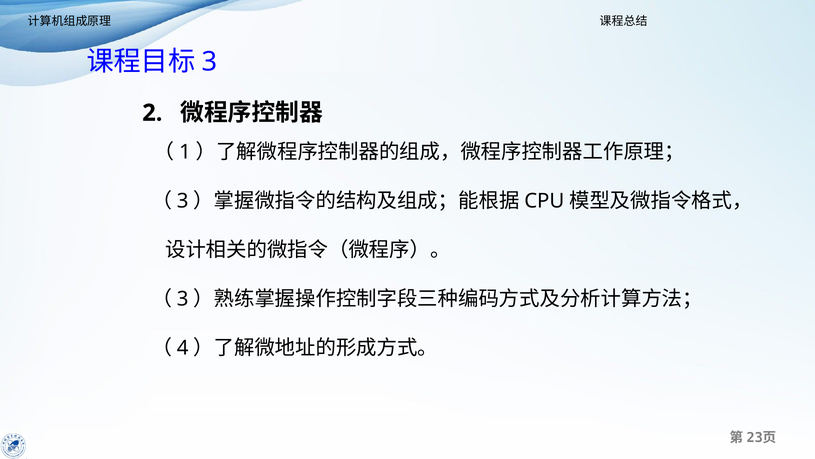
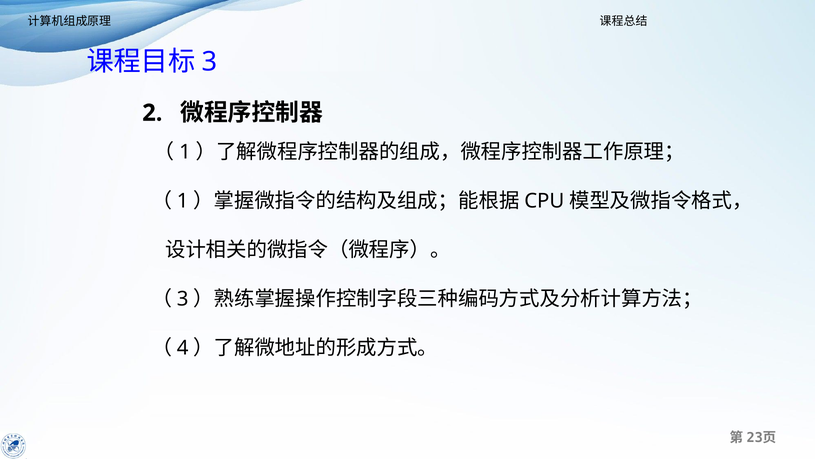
3: 3 -> 1 (183, 201)
